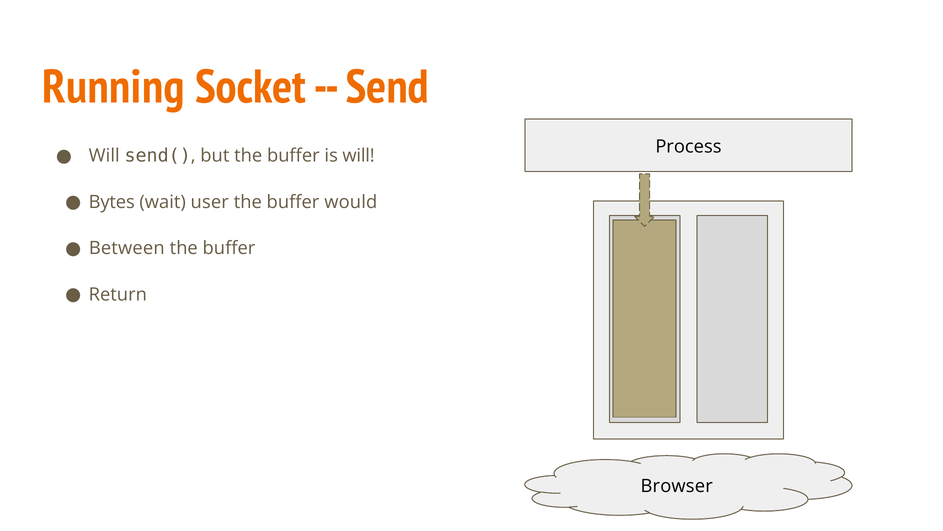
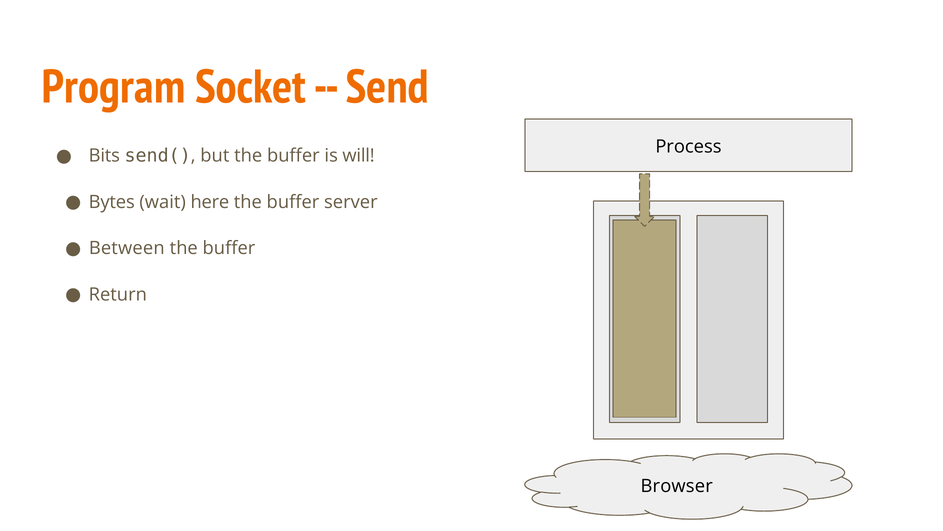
Running: Running -> Program (113, 87)
Will: Will -> Bits (104, 156)
user: user -> here (210, 202)
would: would -> server (351, 202)
